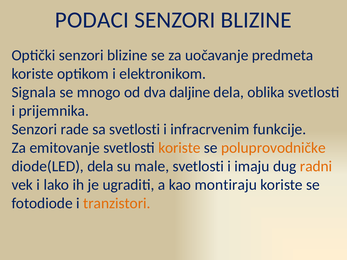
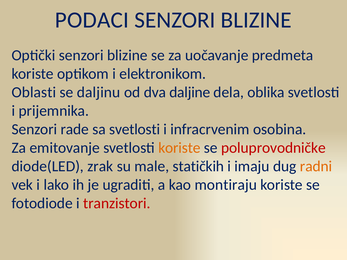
Signala: Signala -> Oblasti (34, 92)
mnogo: mnogo -> daljinu (99, 92)
funkcije: funkcije -> osobina (280, 129)
poluprovodničke colour: orange -> red (273, 148)
diode(LED dela: dela -> zrak (100, 166)
male svetlosti: svetlosti -> statičkih (198, 166)
tranzistori colour: orange -> red (117, 203)
